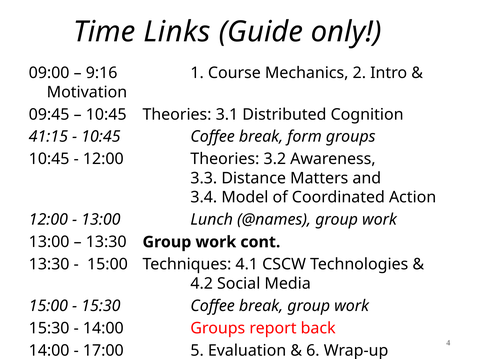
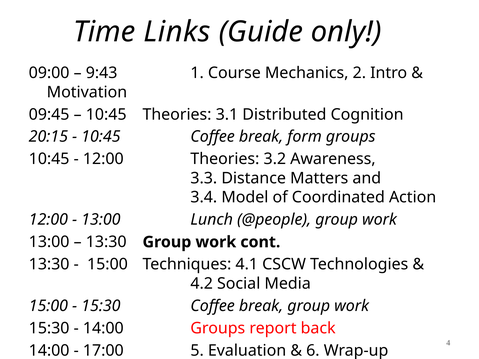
9:16: 9:16 -> 9:43 (102, 73)
41:15: 41:15 -> 20:15 (48, 137)
@names: @names -> @people (274, 220)
